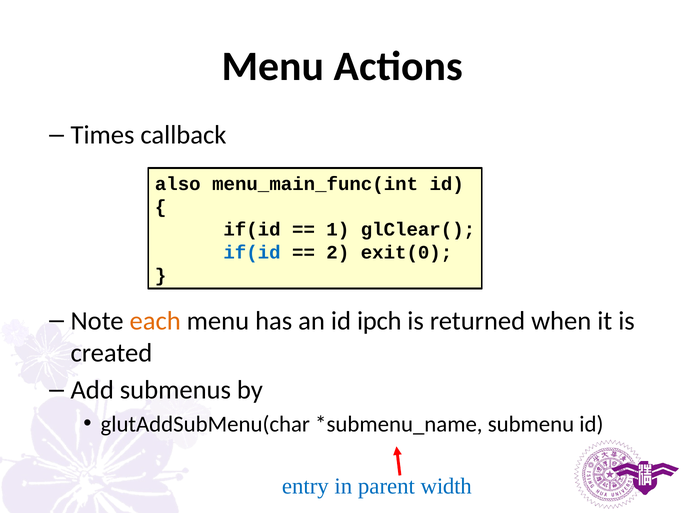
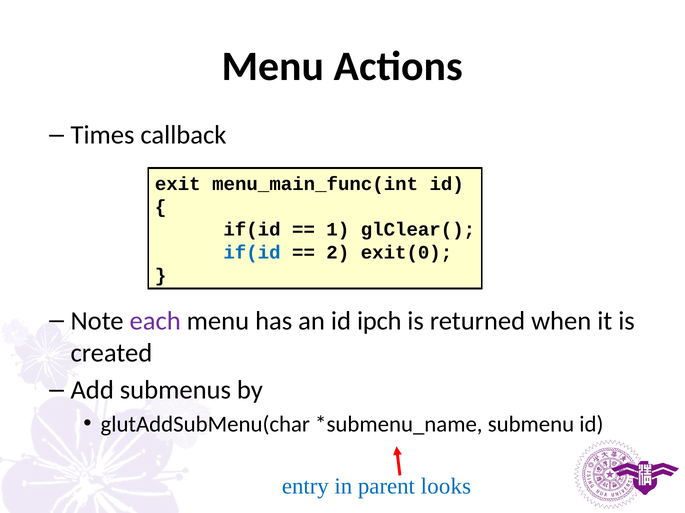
also: also -> exit (178, 184)
each colour: orange -> purple (155, 322)
width: width -> looks (446, 487)
